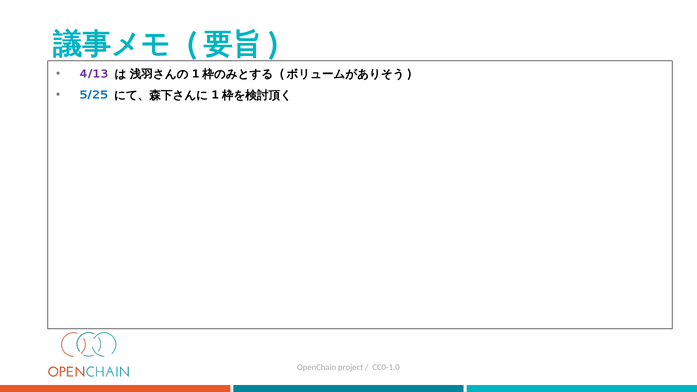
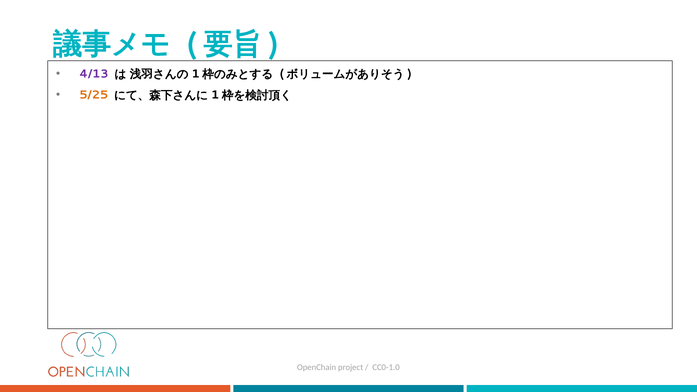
5/25 colour: blue -> orange (94, 95)
